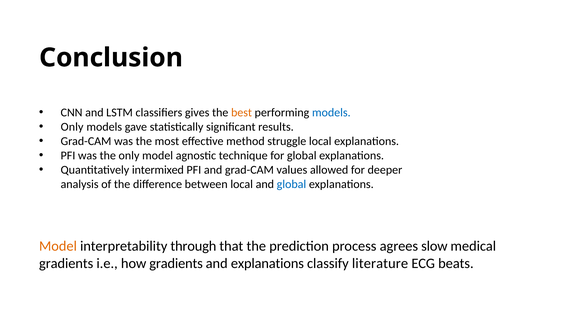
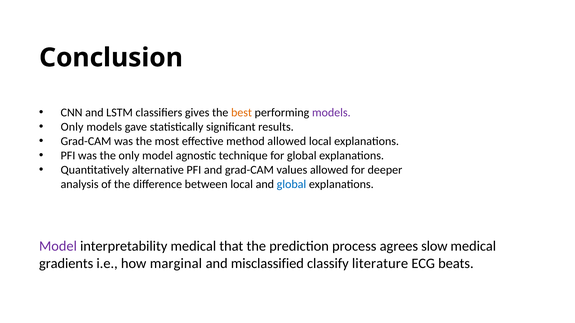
models colour: blue -> purple (331, 113)
method struggle: struggle -> allowed (287, 141)
intermixed: intermixed -> alternative (158, 170)
Model colour: orange -> purple (58, 246)
interpretability through: through -> medical (193, 246)
how gradients: gradients -> marginal (176, 264)
and explanations: explanations -> misclassified (267, 264)
